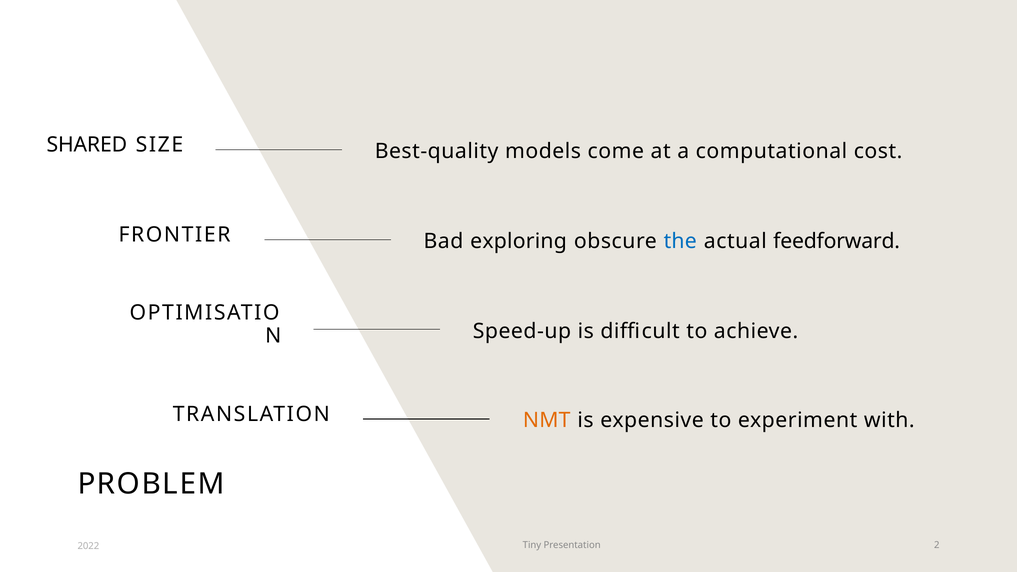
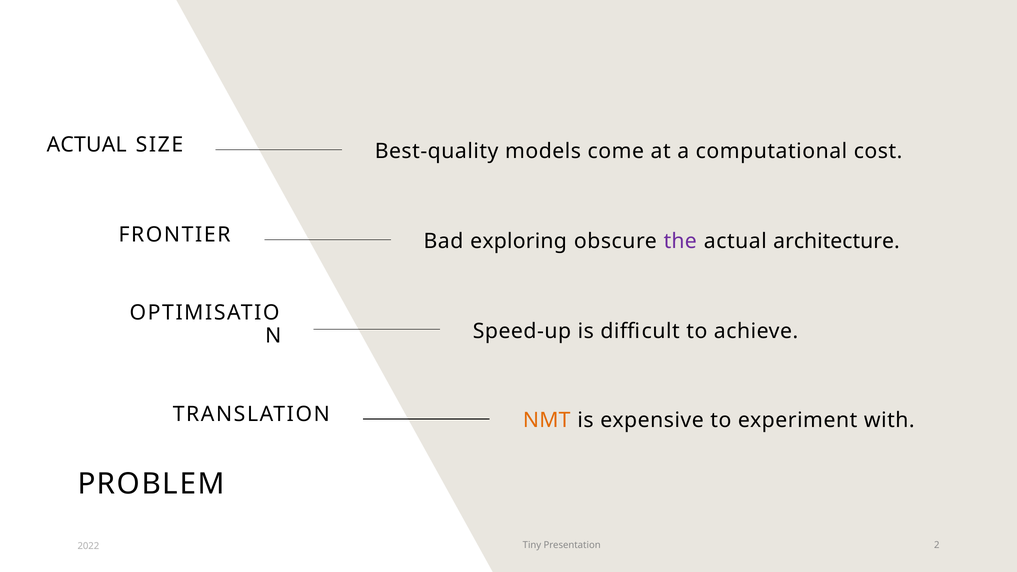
SHARED: SHARED -> ACTUAL (87, 145)
the colour: blue -> purple (680, 241)
feedforward: feedforward -> architecture (836, 241)
